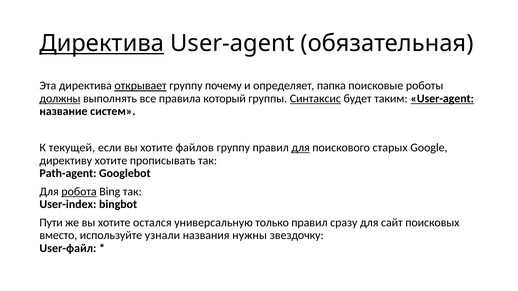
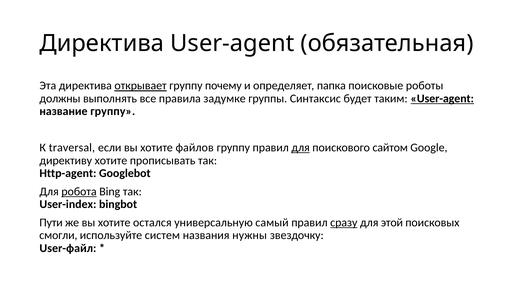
Директива underline: present -> none (102, 44)
должны underline: present -> none (60, 99)
который: который -> задумке (225, 99)
Синтаксис underline: present -> none (315, 99)
название систем: систем -> группу (113, 111)
текущей: текущей -> traversal (72, 148)
старых: старых -> сайтом (390, 148)
Path-agent: Path-agent -> Http-agent (68, 174)
только: только -> самый (272, 223)
сразу underline: none -> present (344, 223)
сайт: сайт -> этой (392, 223)
вместо: вместо -> смогли (58, 236)
узнали: узнали -> систем (162, 236)
